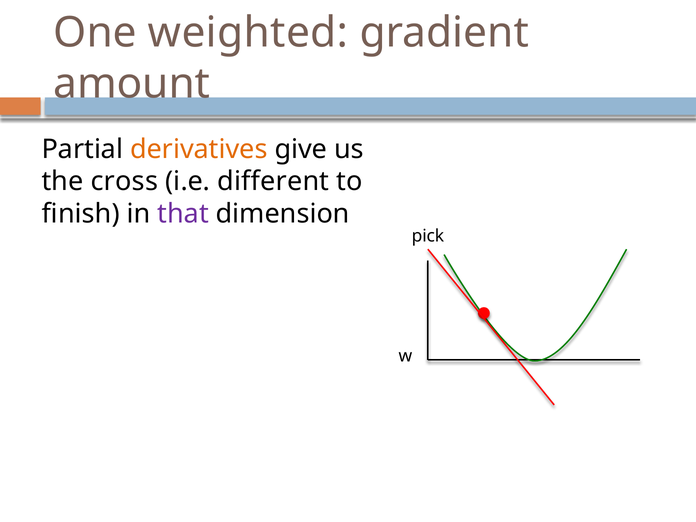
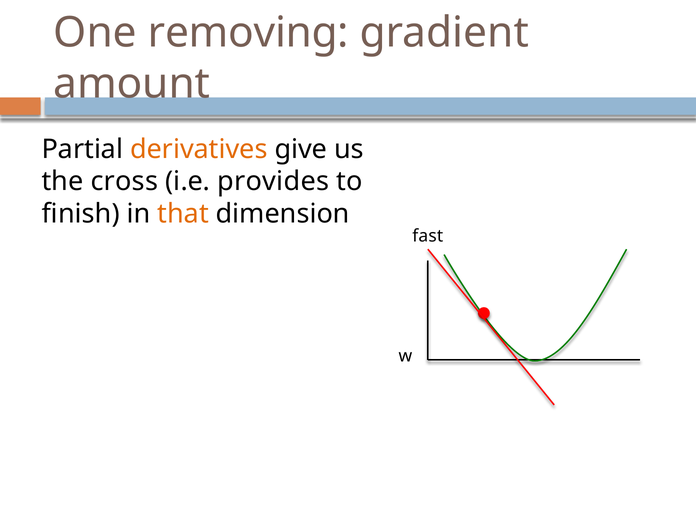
weighted: weighted -> removing (248, 33)
different: different -> provides (273, 182)
that colour: purple -> orange (183, 214)
pick: pick -> fast (428, 236)
